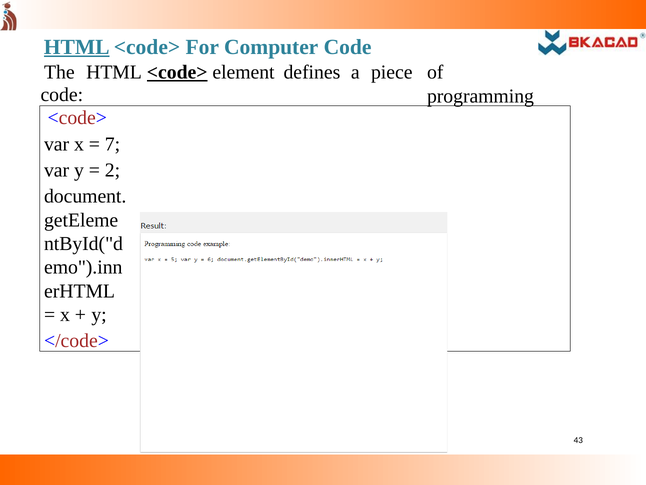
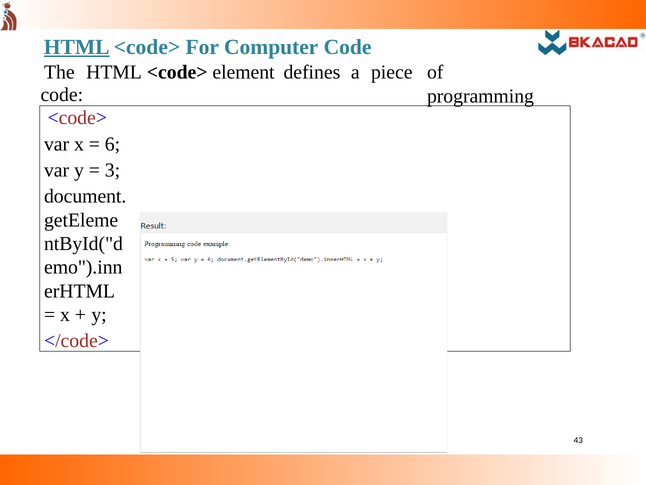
<code> underline: present -> none (177, 72)
7: 7 -> 6 (112, 144)
2: 2 -> 3 (112, 170)
